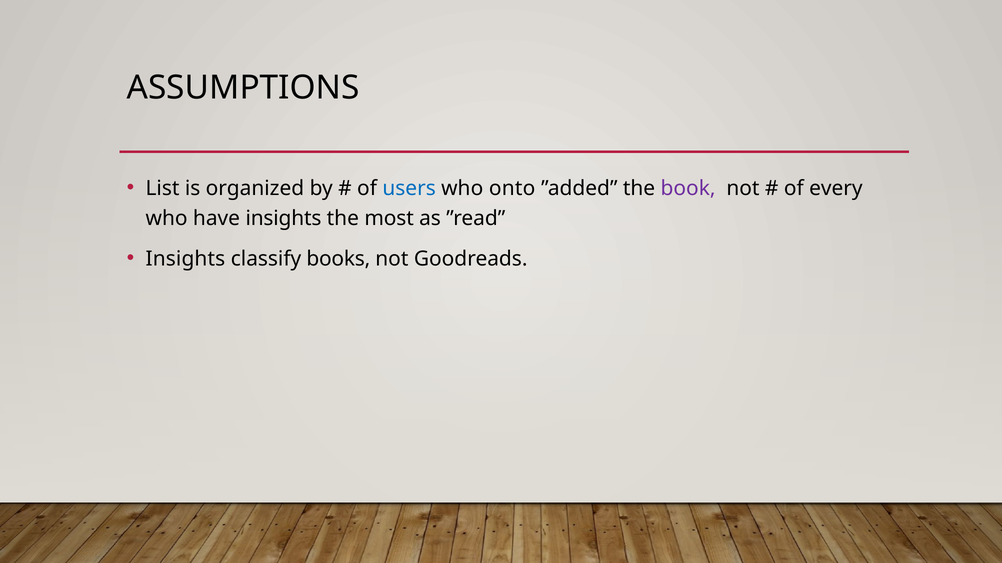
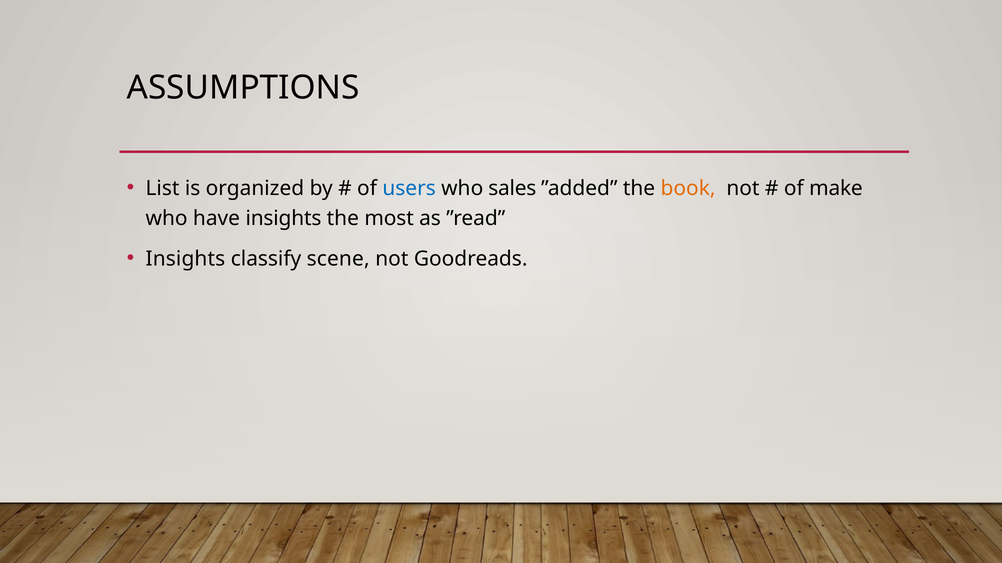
onto: onto -> sales (512, 188)
book colour: purple -> orange (688, 188)
every: every -> make (836, 188)
books: books -> scene (338, 259)
